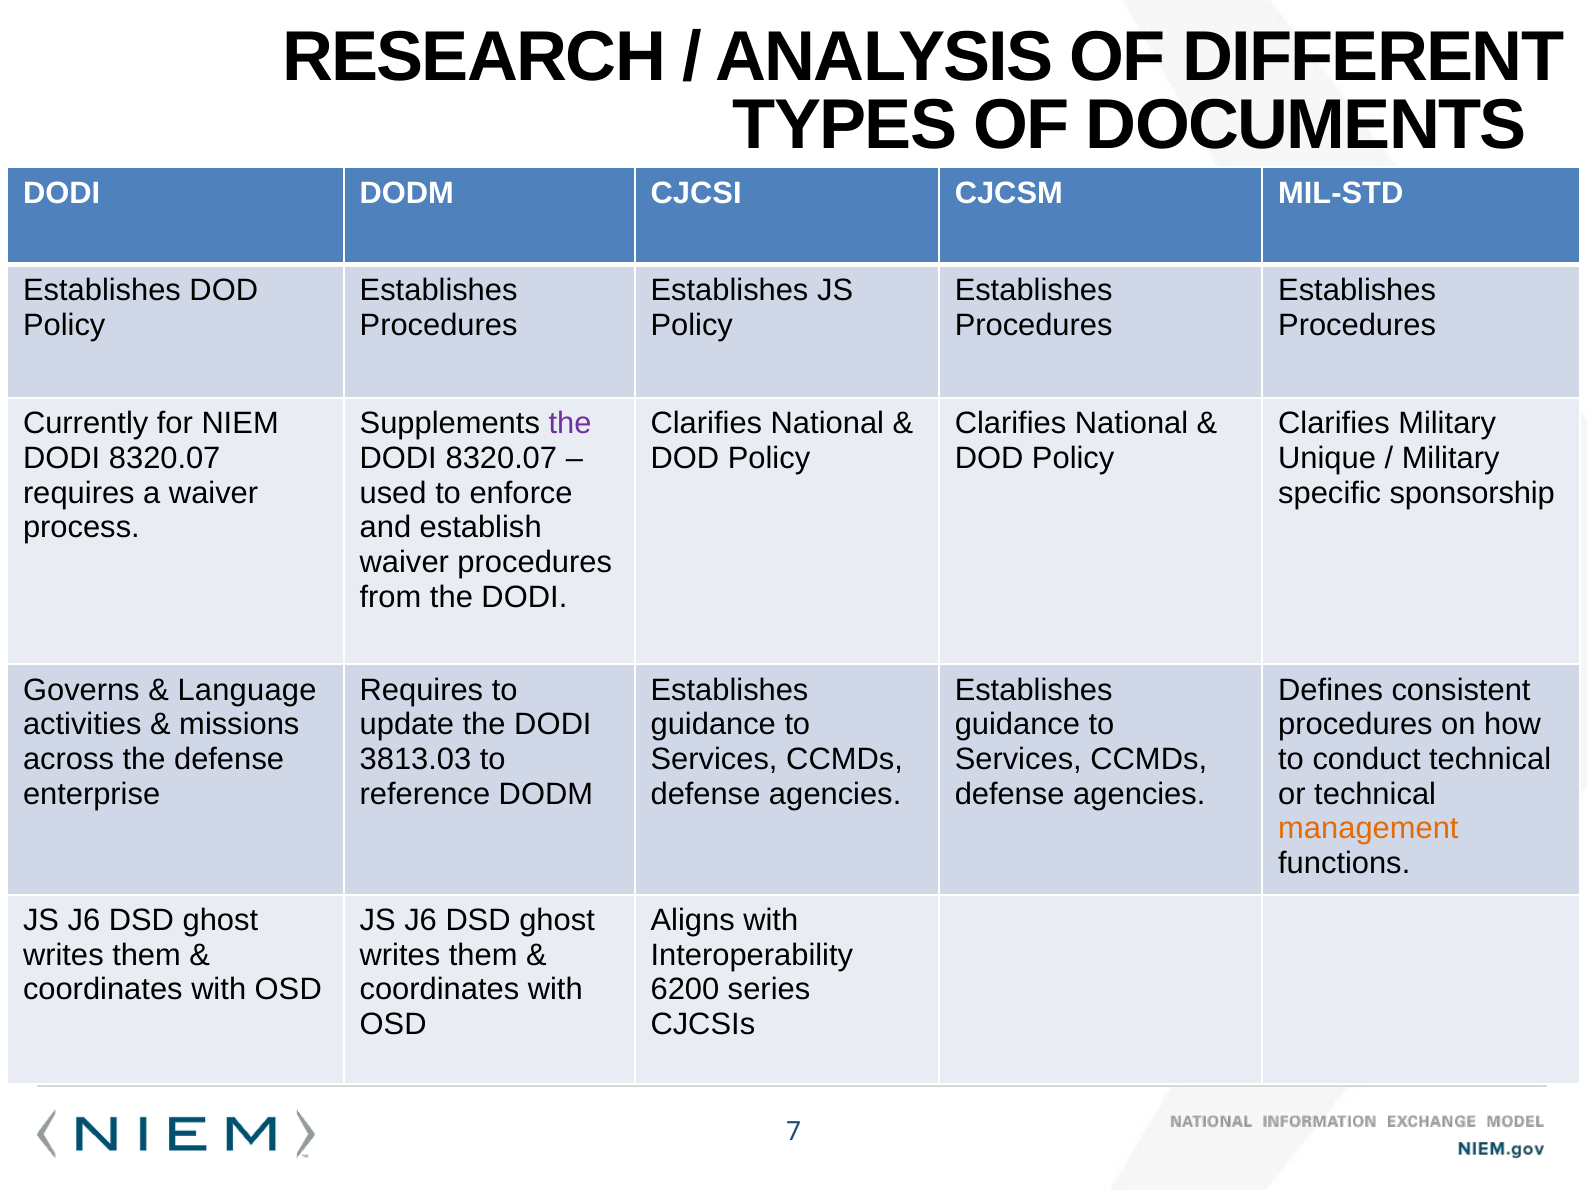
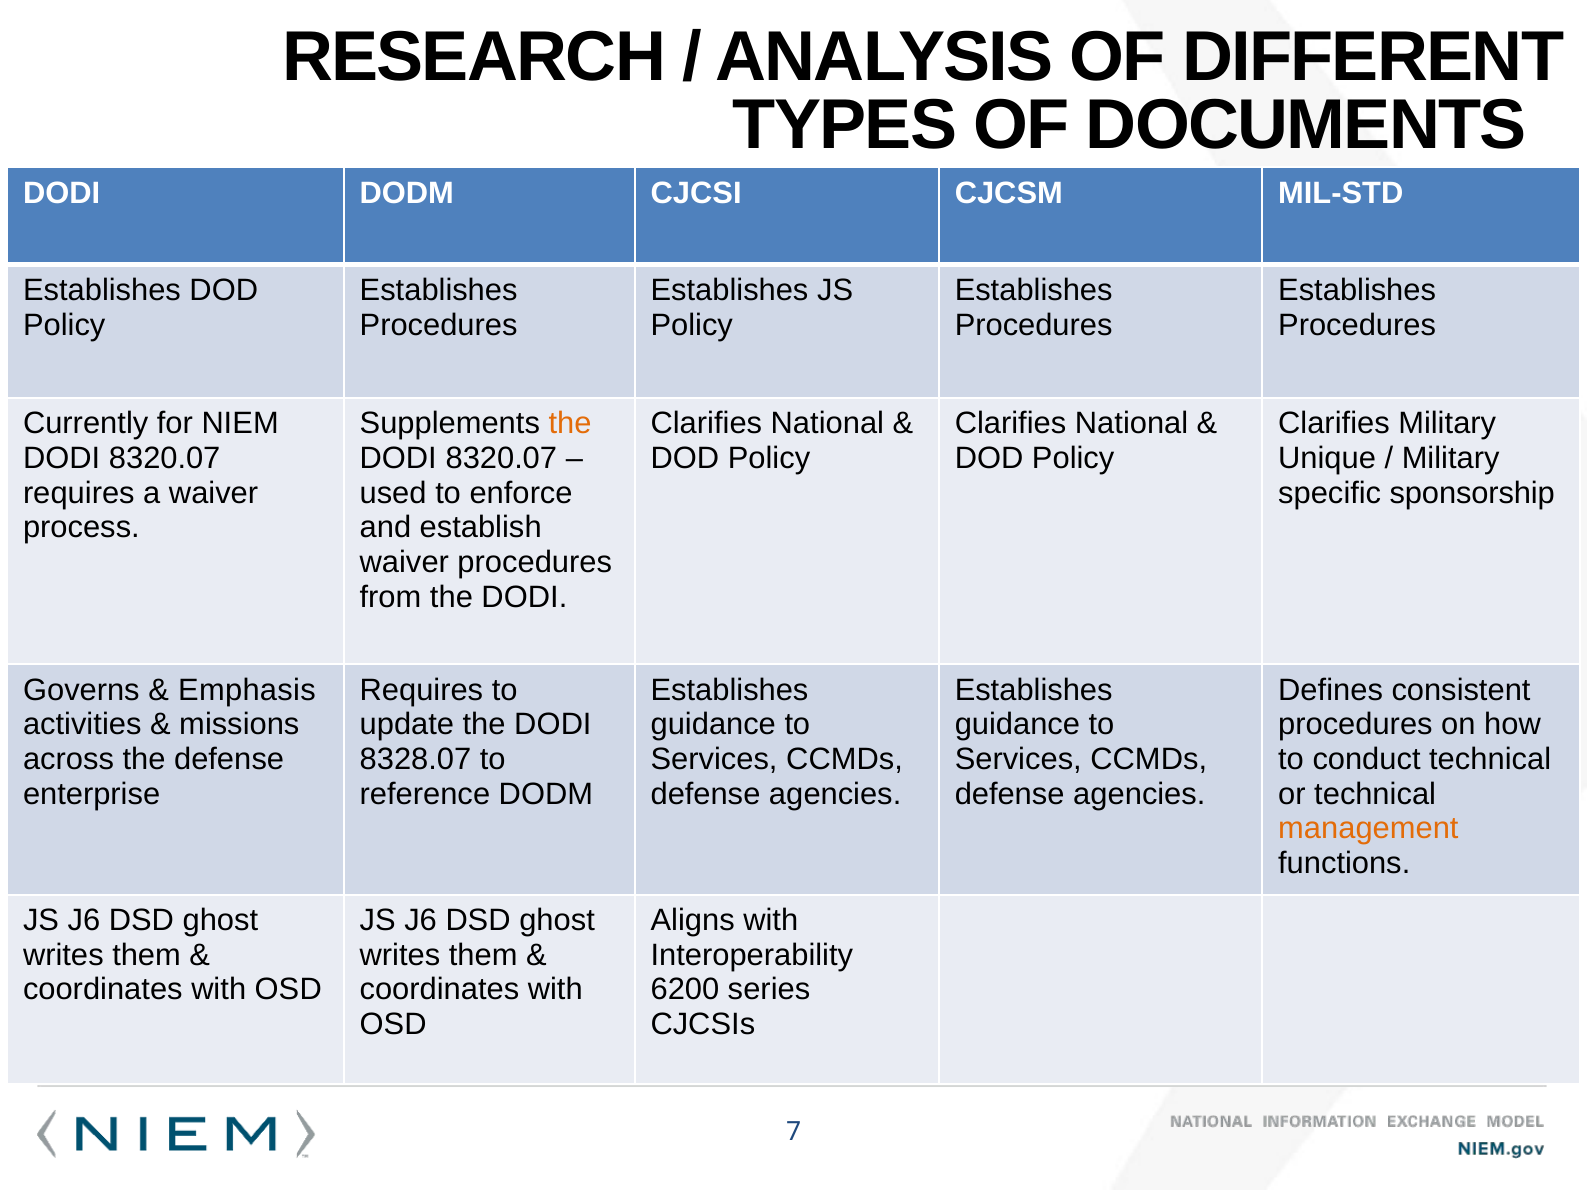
the colour: purple -> orange (570, 424)
Language: Language -> Emphasis (247, 690)
3813.03: 3813.03 -> 8328.07 (415, 759)
